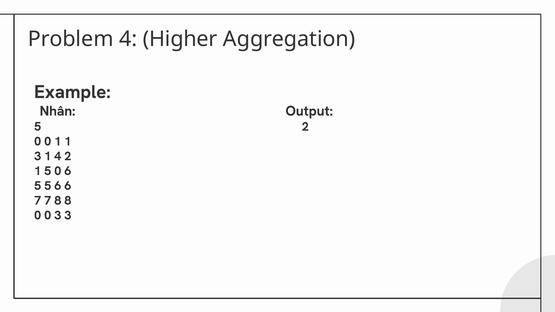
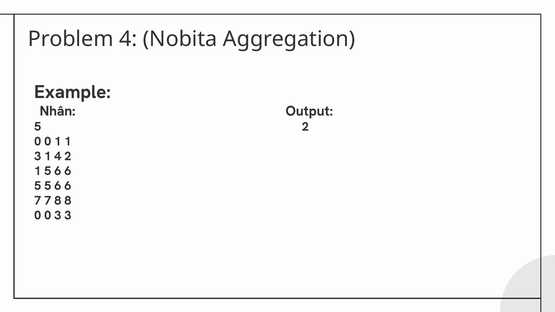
Higher: Higher -> Nobita (180, 39)
1 5 0: 0 -> 6 (58, 171)
